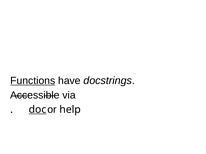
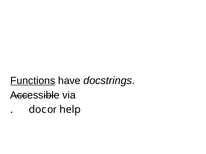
doc underline: present -> none (38, 110)
